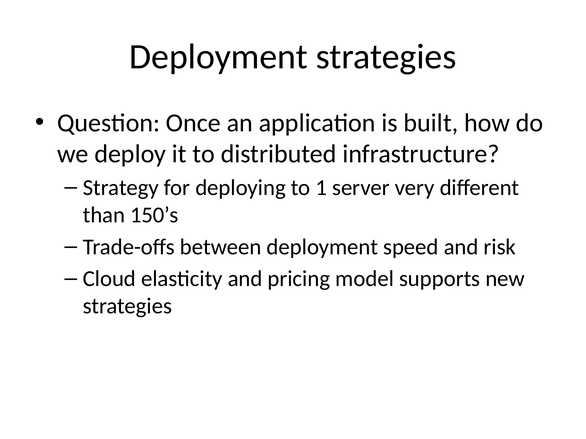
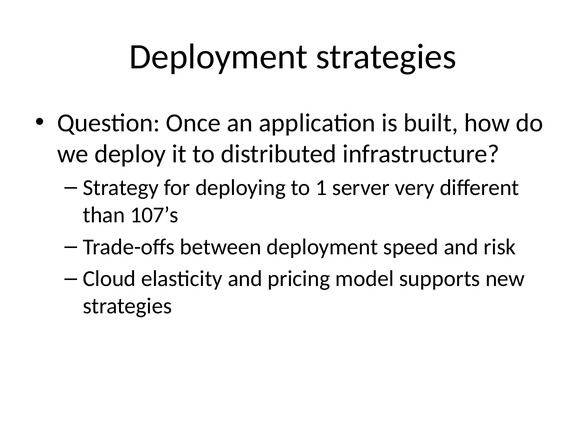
150’s: 150’s -> 107’s (154, 215)
